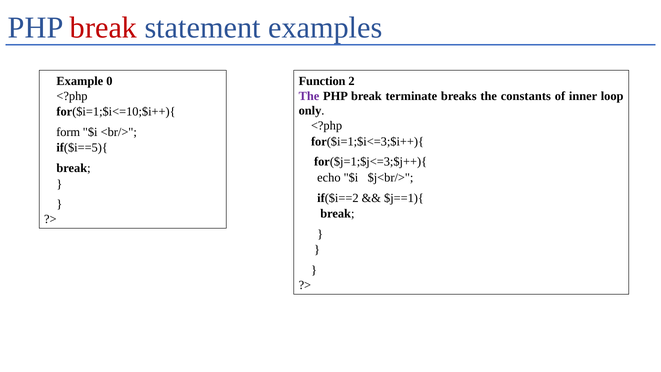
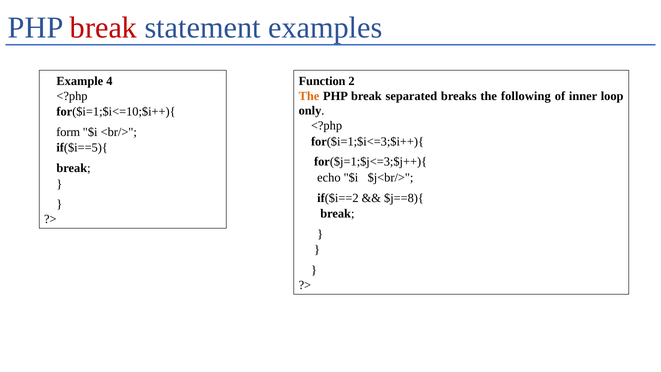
0: 0 -> 4 (109, 81)
The colour: purple -> orange (309, 96)
terminate: terminate -> separated (411, 96)
constants: constants -> following (526, 96)
$j==1){: $j==1){ -> $j==8){ (404, 198)
